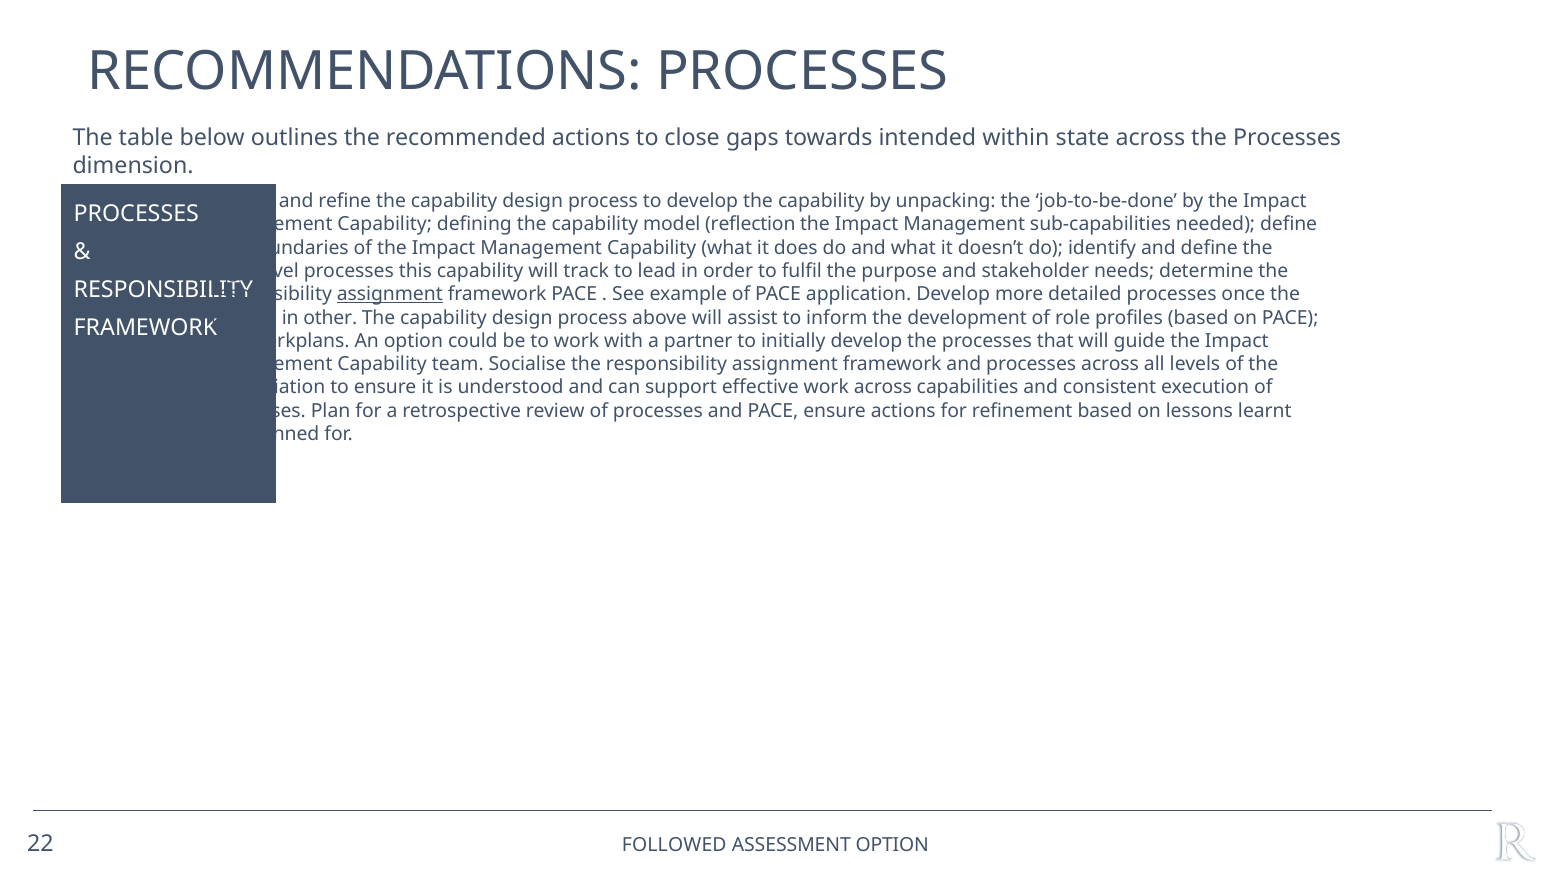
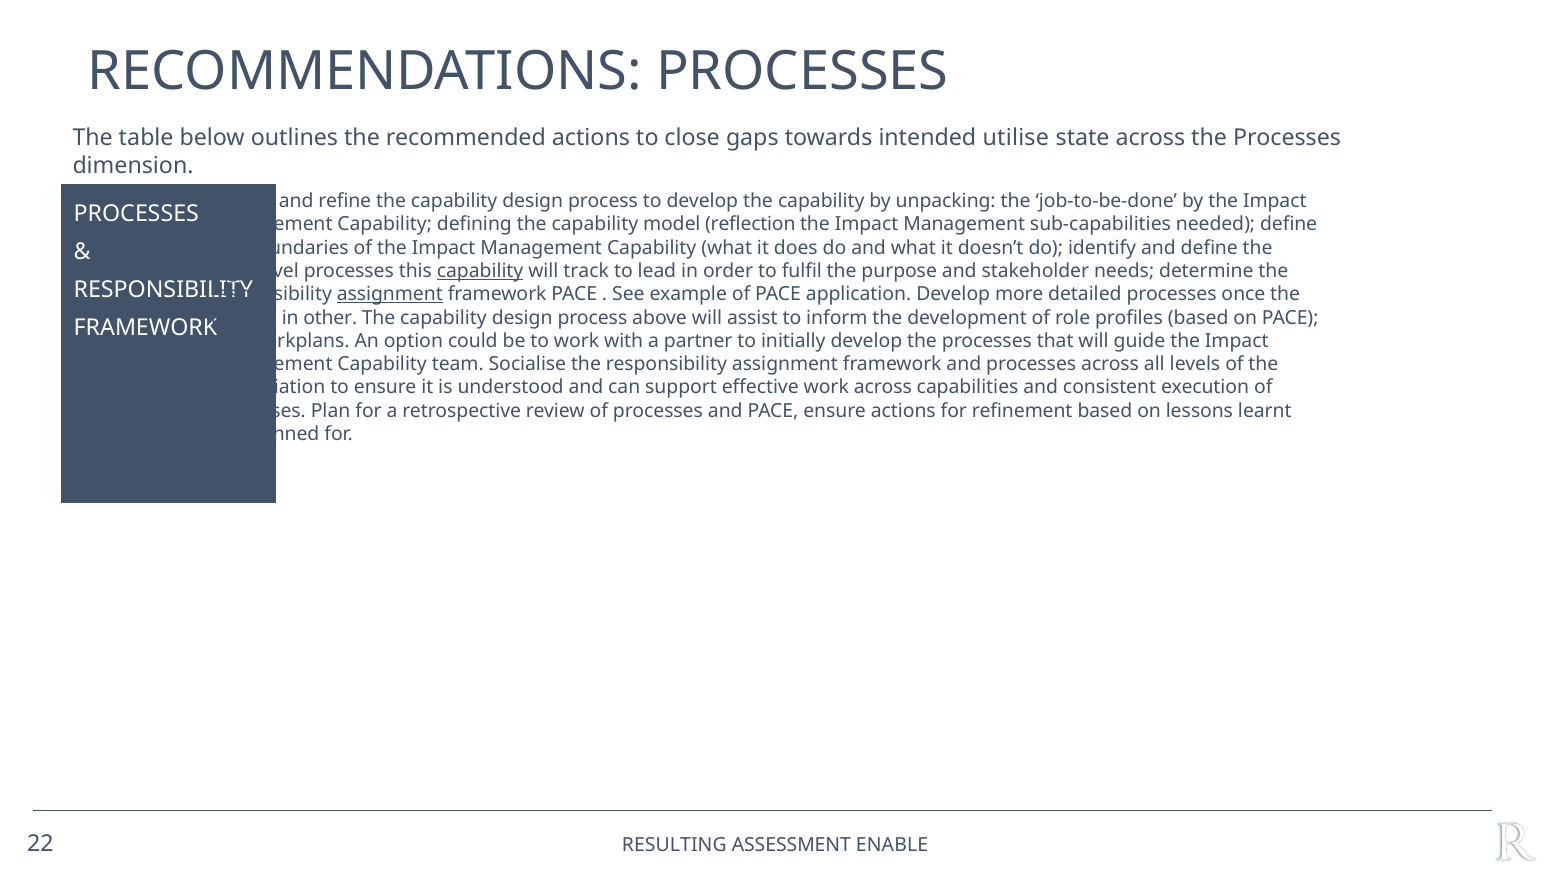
within: within -> utilise (1016, 138)
capability underline: none -> present (480, 271)
FOLLOWED: FOLLOWED -> RESULTING (674, 845)
ASSESSMENT OPTION: OPTION -> ENABLE (892, 845)
